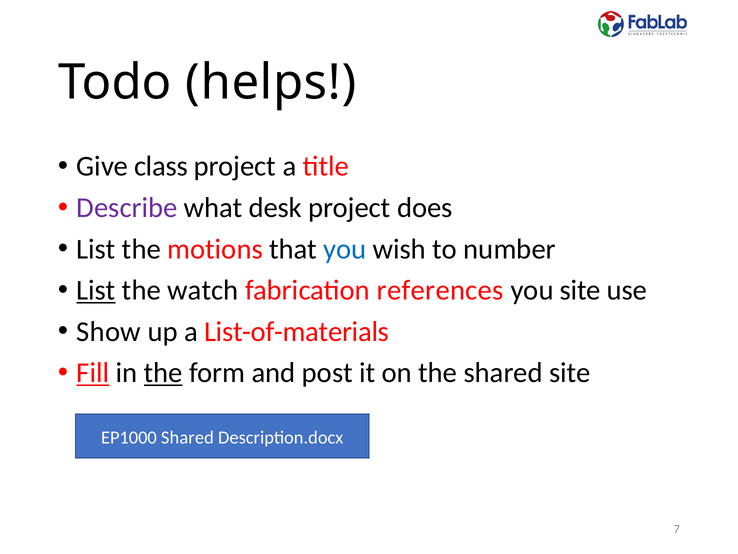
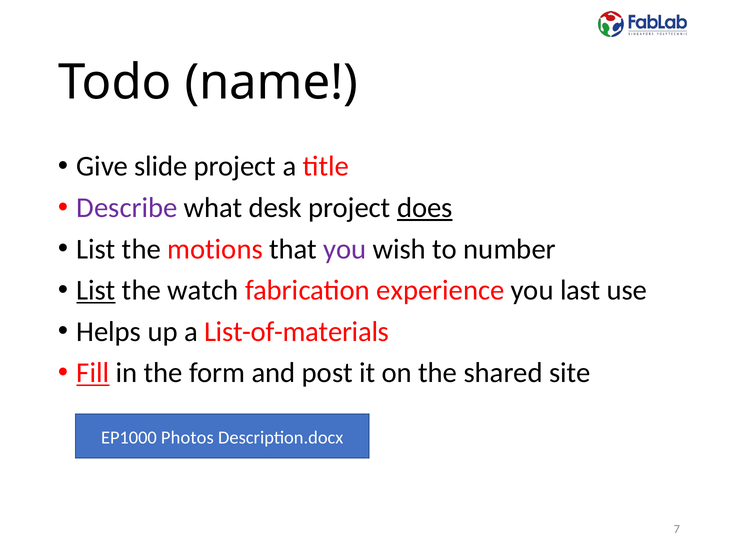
helps: helps -> name (271, 83)
class: class -> slide (161, 166)
does underline: none -> present (425, 208)
you colour: blue -> purple (345, 249)
references: references -> experience (440, 290)
you site: site -> last (580, 290)
Show: Show -> Helps (109, 331)
the underline: present -> none (163, 373)
EP1000 Shared: Shared -> Photos (187, 437)
